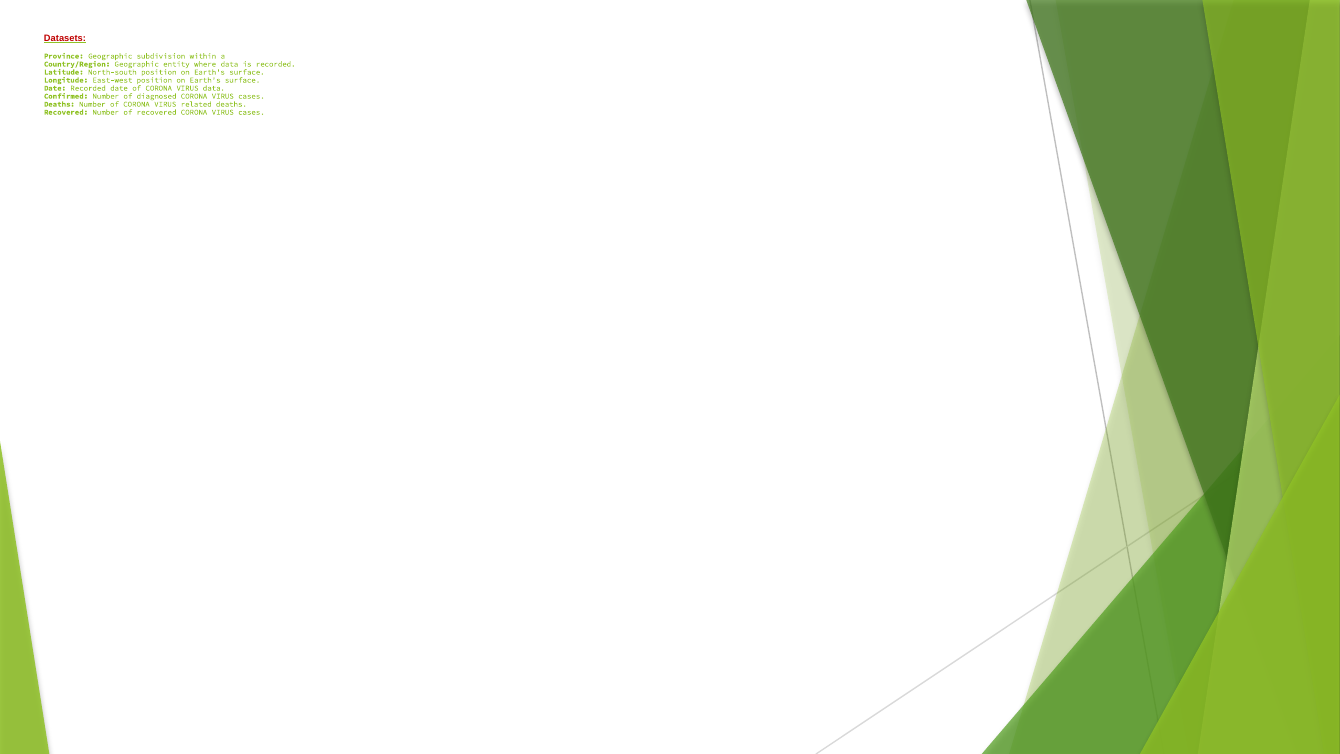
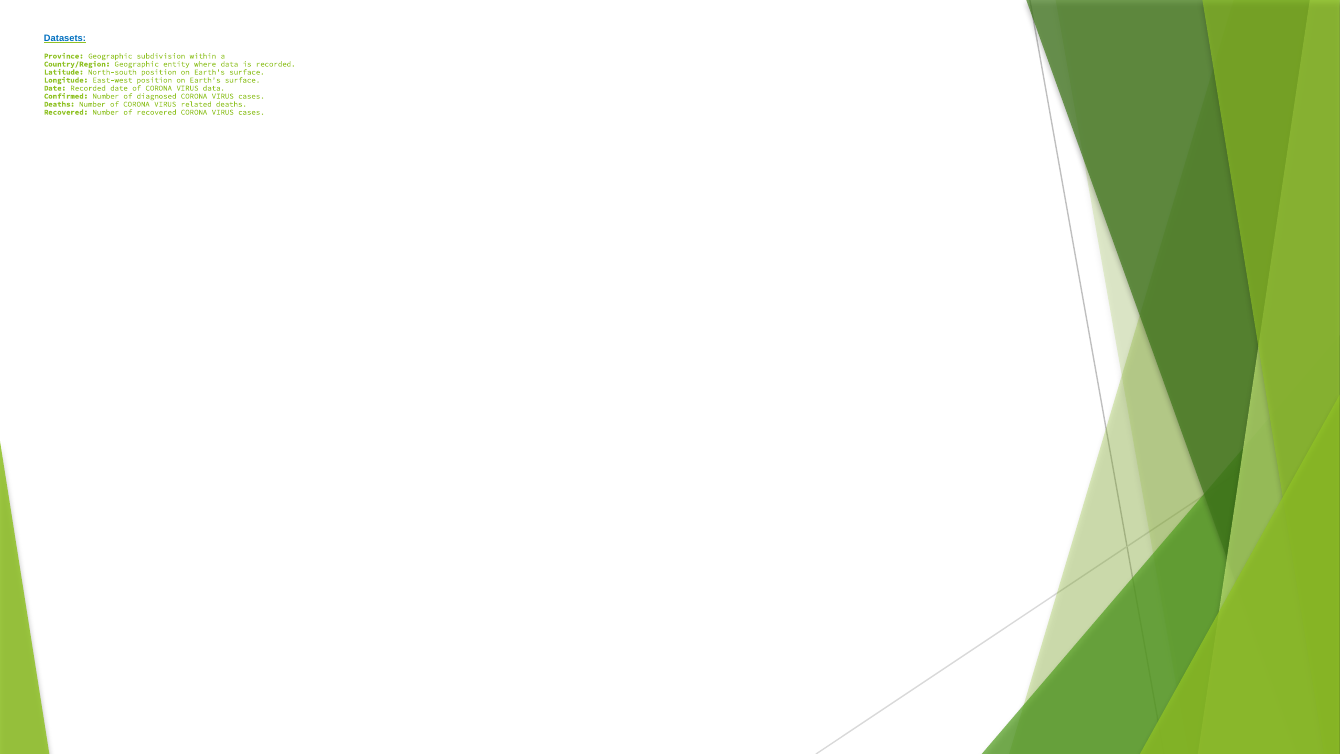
Datasets colour: red -> blue (65, 38)
